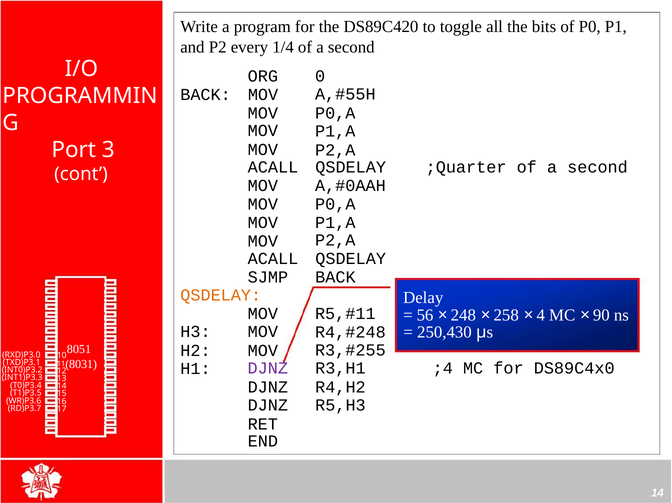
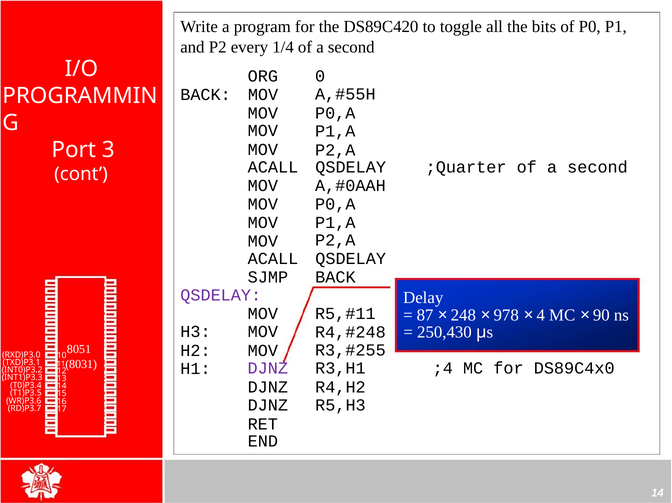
QSDELAY colour: orange -> purple (221, 295)
56: 56 -> 87 (425, 315)
258: 258 -> 978 (506, 315)
